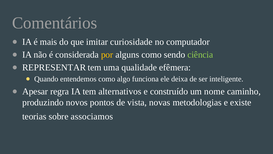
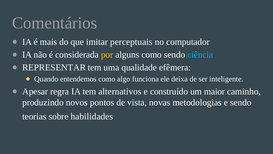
curiosidade: curiosidade -> perceptuais (131, 42)
ciência colour: light green -> light blue (200, 55)
nome: nome -> maior (215, 91)
e existe: existe -> sendo (241, 102)
associamos: associamos -> habilidades (92, 116)
